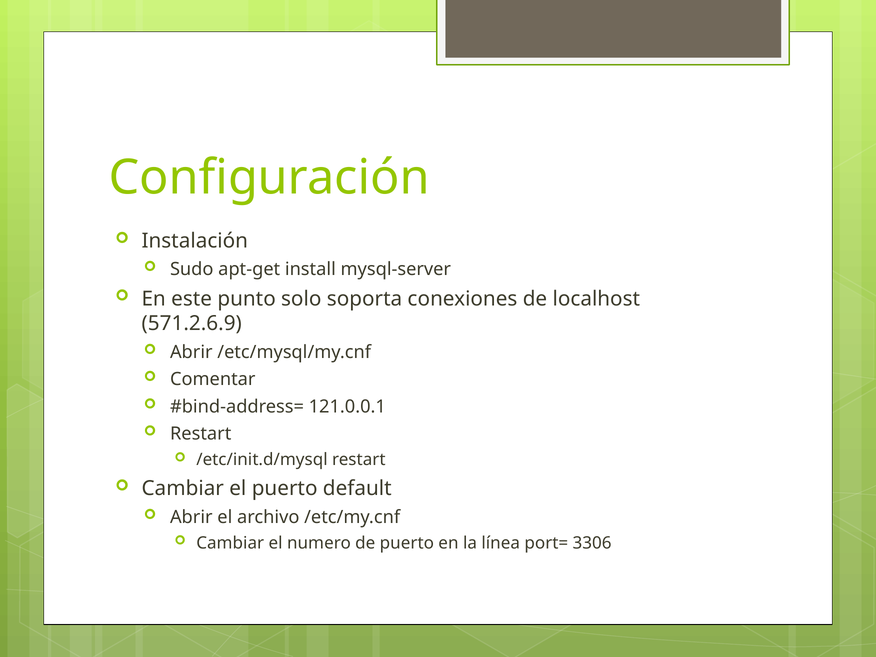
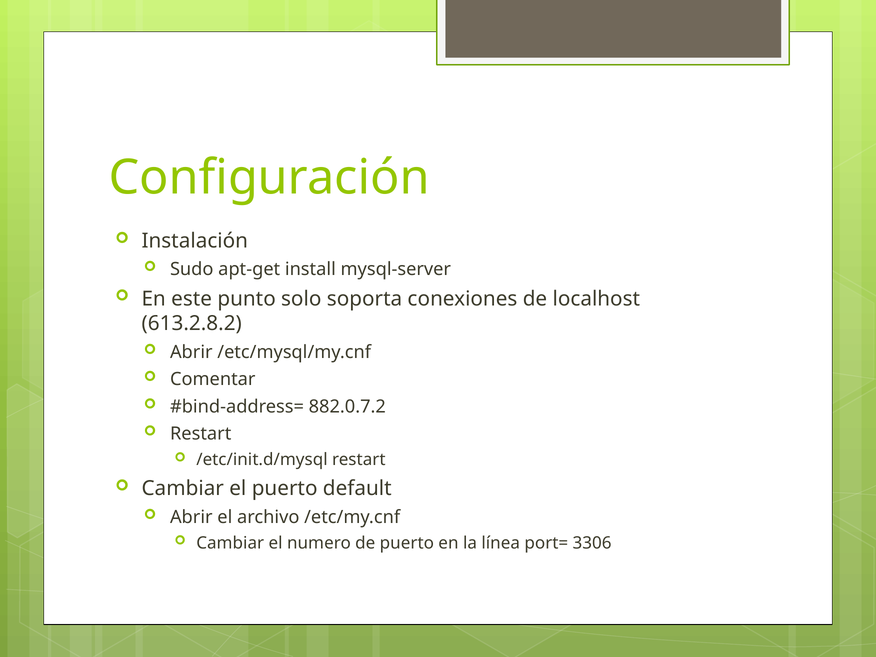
571.2.6.9: 571.2.6.9 -> 613.2.8.2 (192, 324)
121.0.0.1: 121.0.0.1 -> 882.0.7.2 (347, 407)
